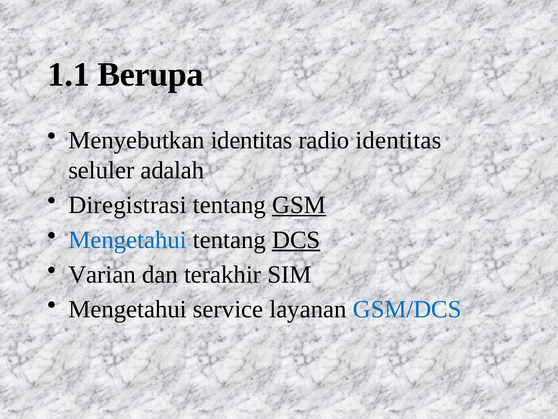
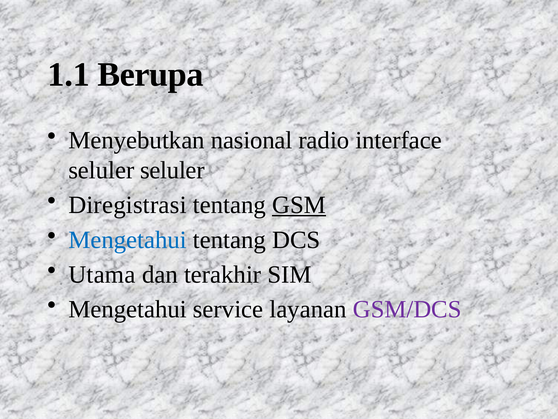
Menyebutkan identitas: identitas -> nasional (252, 140)
radio identitas: identitas -> interface (399, 140)
seluler adalah: adalah -> seluler (172, 170)
DCS underline: present -> none (296, 240)
Varian: Varian -> Utama (102, 274)
GSM/DCS colour: blue -> purple (407, 309)
